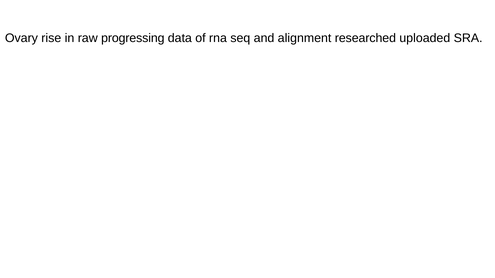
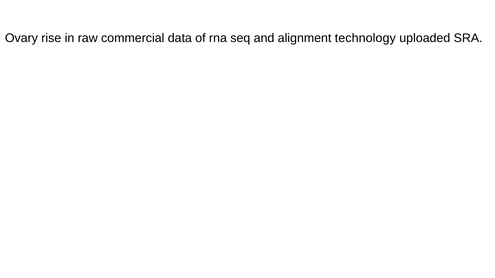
progressing: progressing -> commercial (133, 38)
researched: researched -> technology (365, 38)
